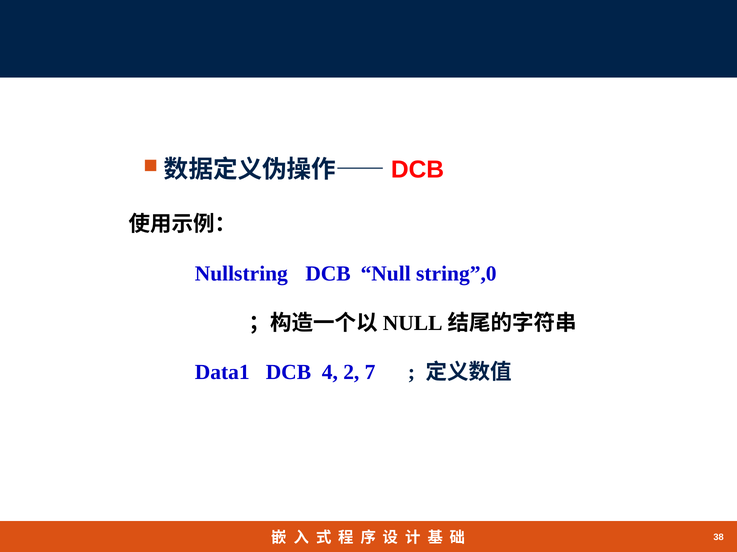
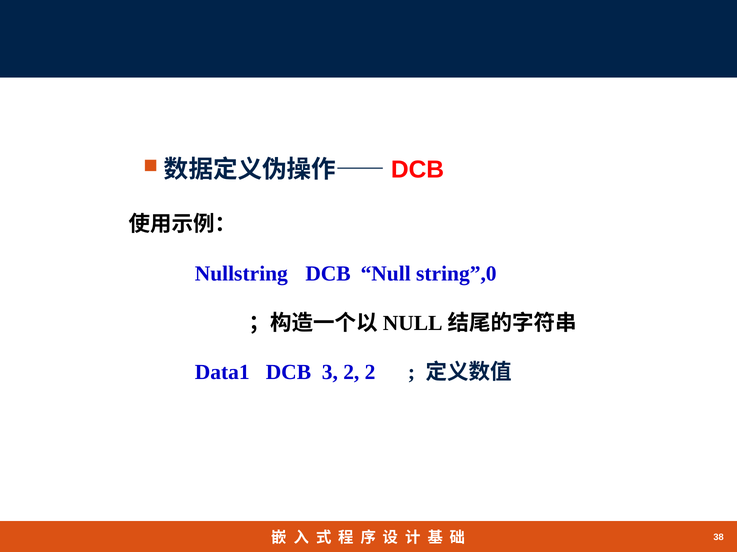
DCB 4: 4 -> 3 (330, 373)
2 7: 7 -> 2 (370, 373)
